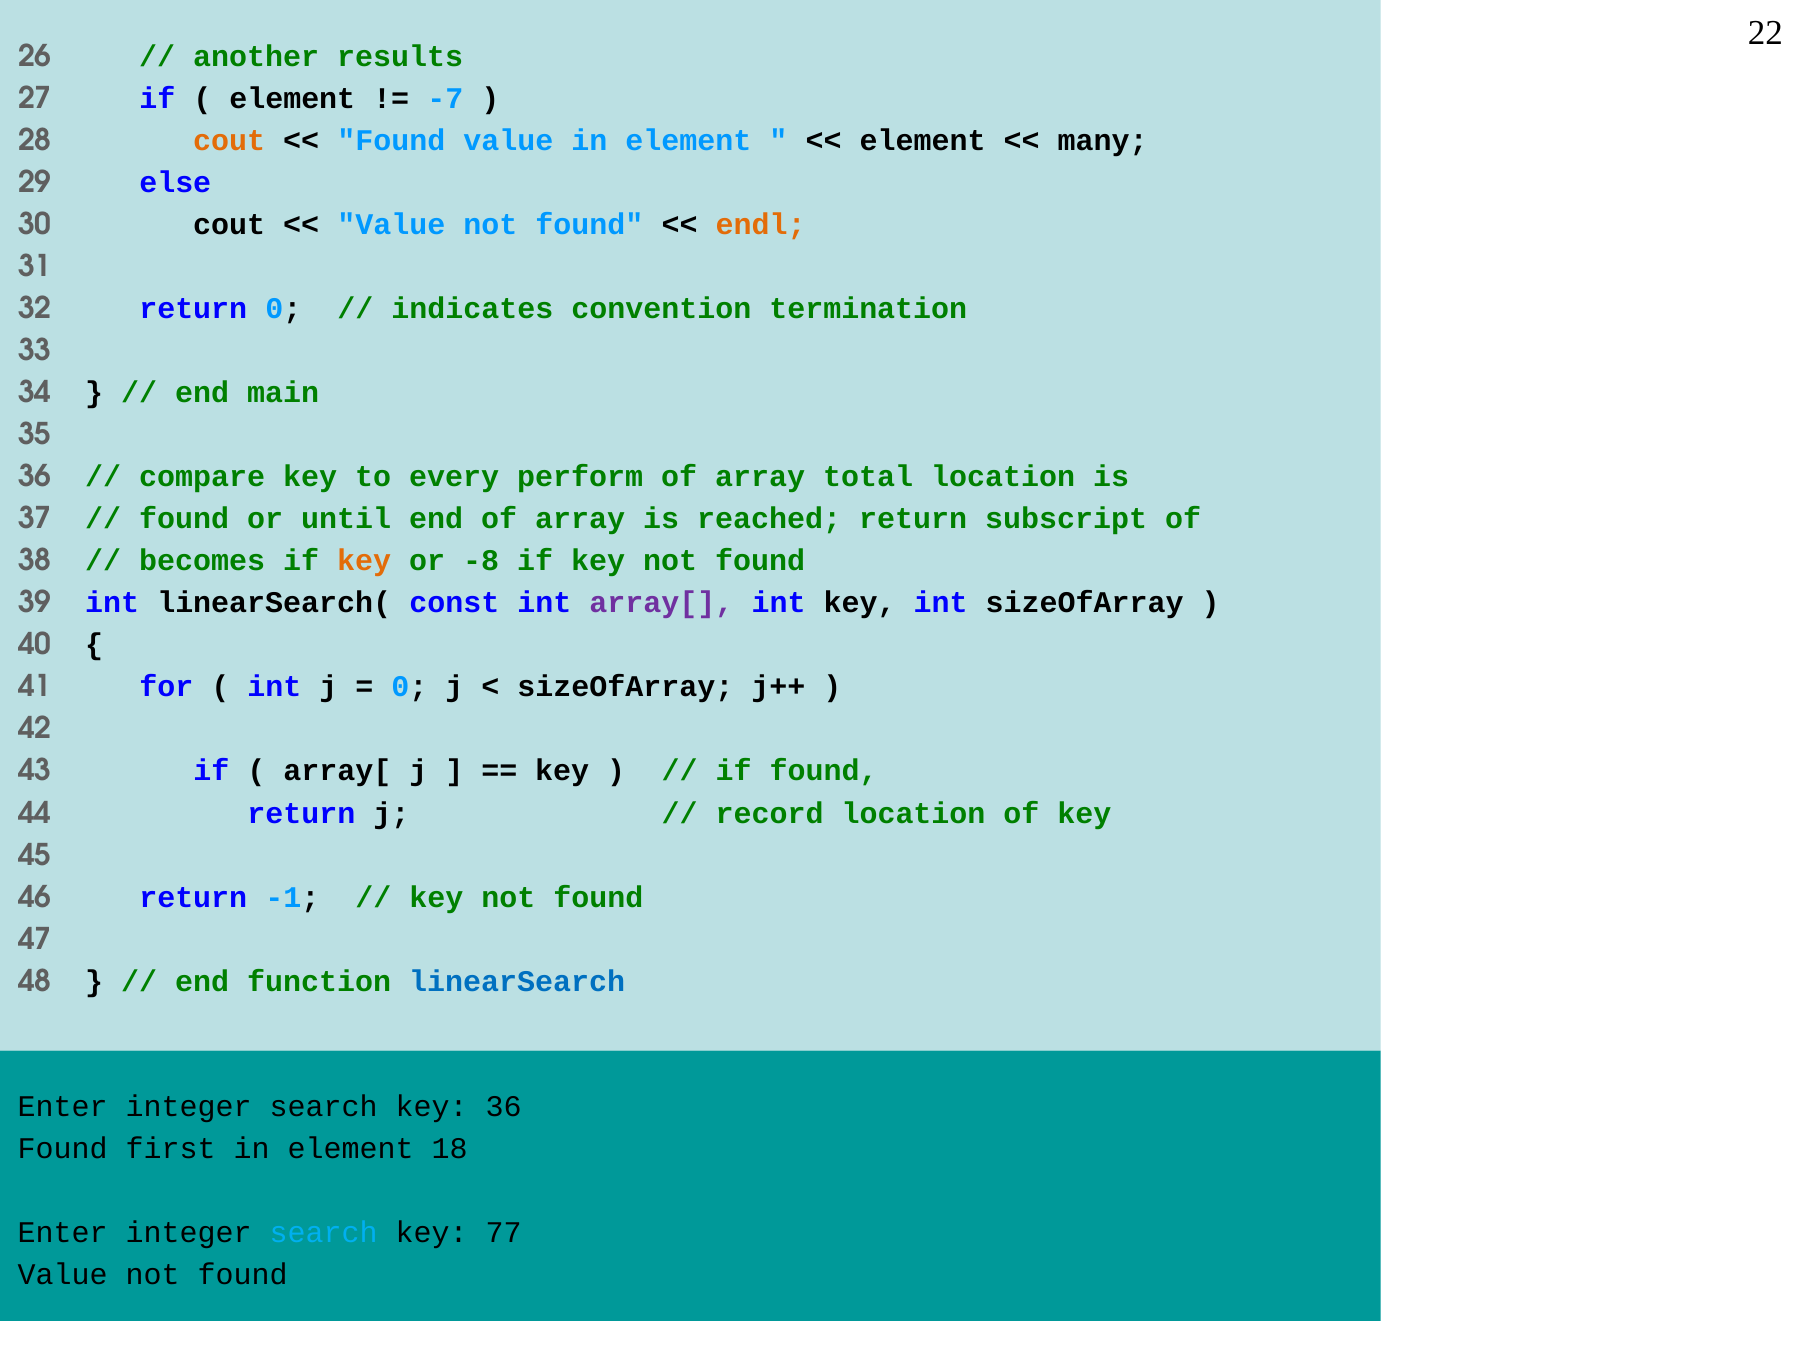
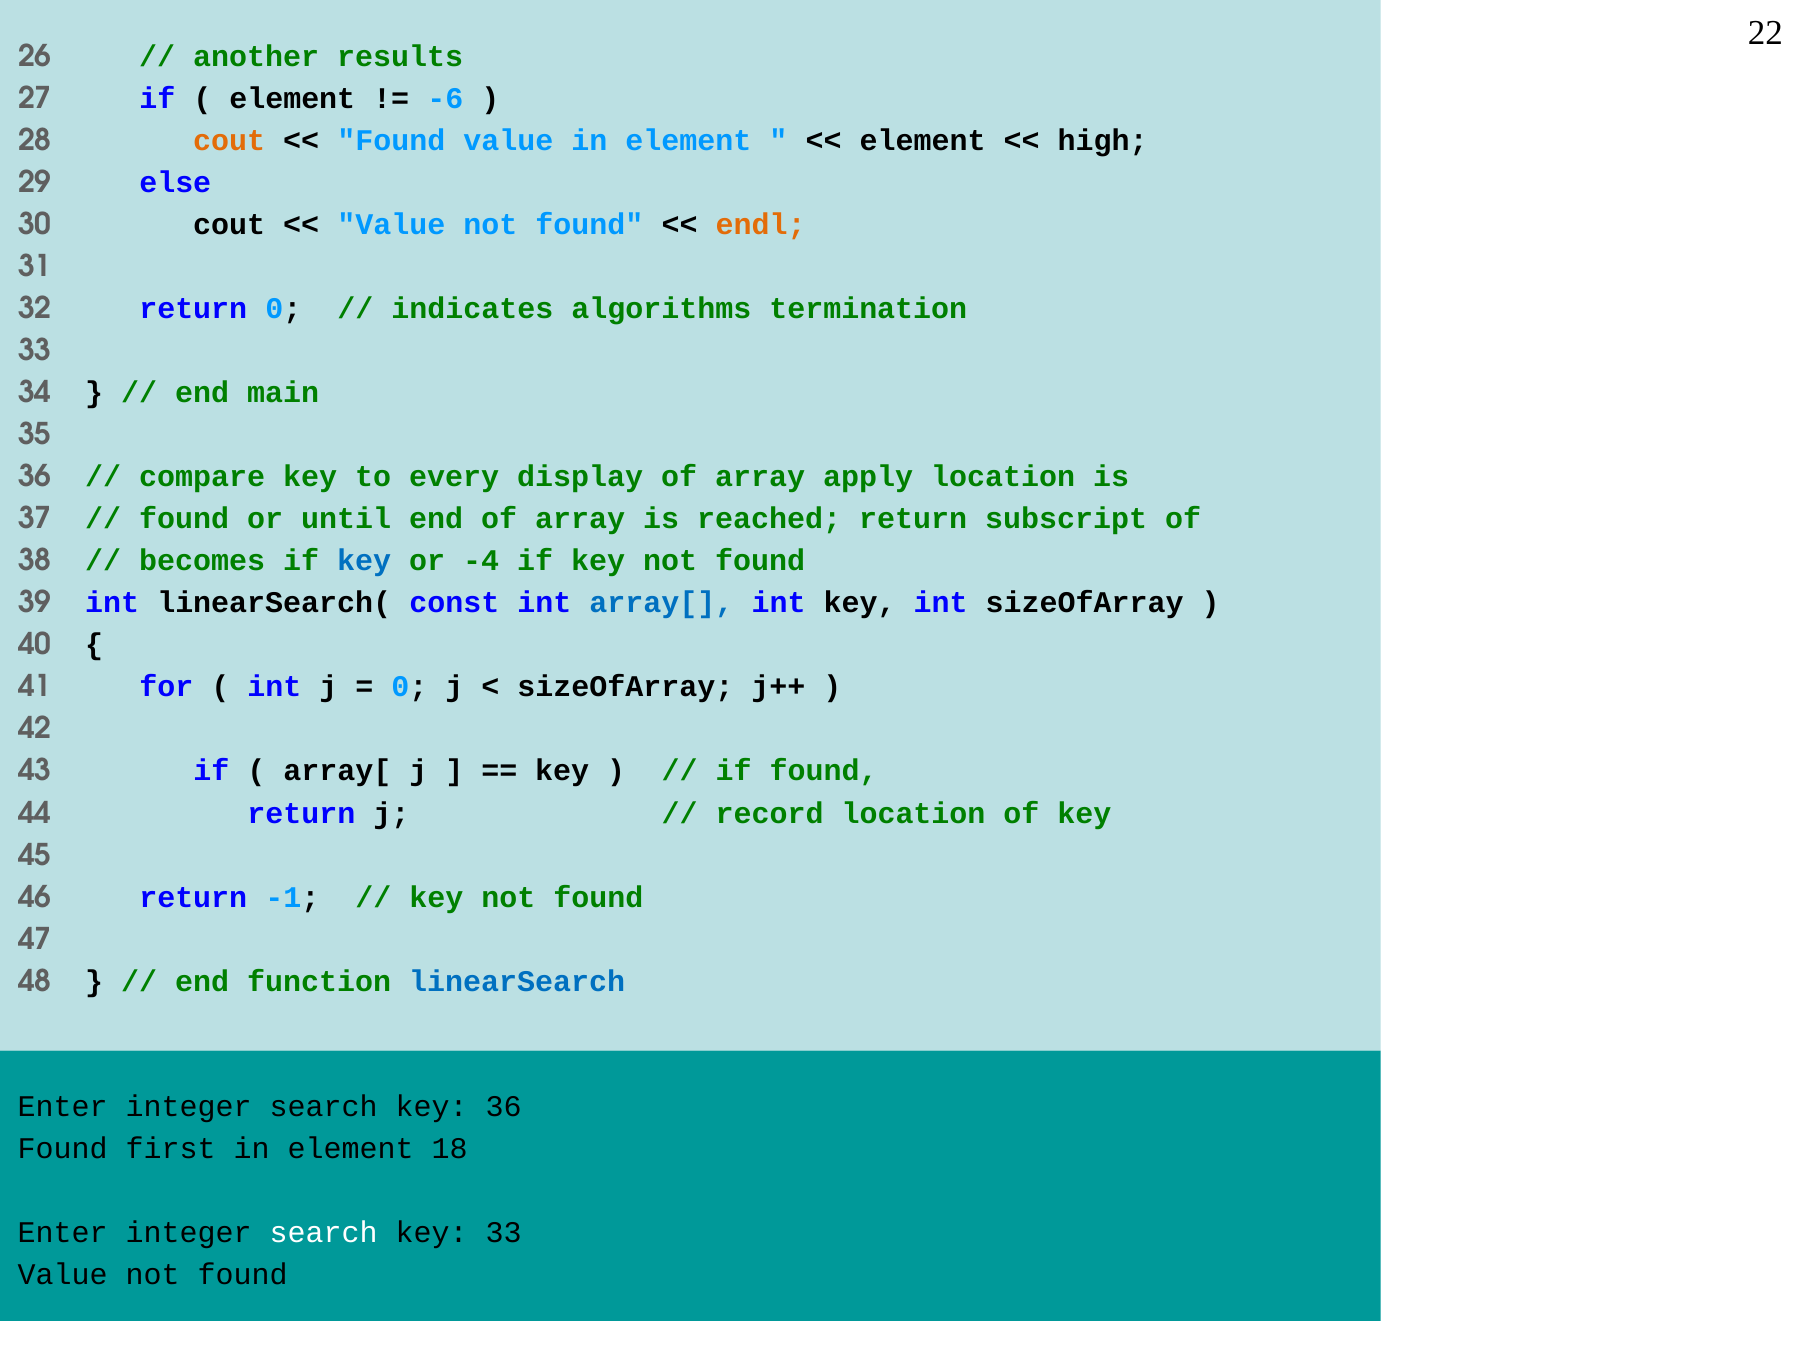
-7: -7 -> -6 (445, 98)
many: many -> high (1103, 140)
convention: convention -> algorithms (661, 308)
perform: perform -> display (580, 477)
total: total -> apply (868, 477)
key colour: orange -> blue (364, 561)
-8: -8 -> -4 (481, 561)
array[ colour: purple -> blue (661, 603)
search colour: light blue -> white (324, 1233)
key 77: 77 -> 33 (504, 1233)
